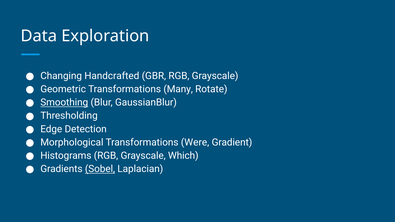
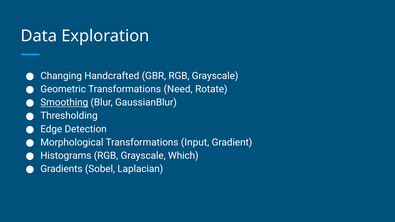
Many: Many -> Need (178, 89)
Were: Were -> Input (195, 142)
Sobel underline: present -> none (100, 169)
